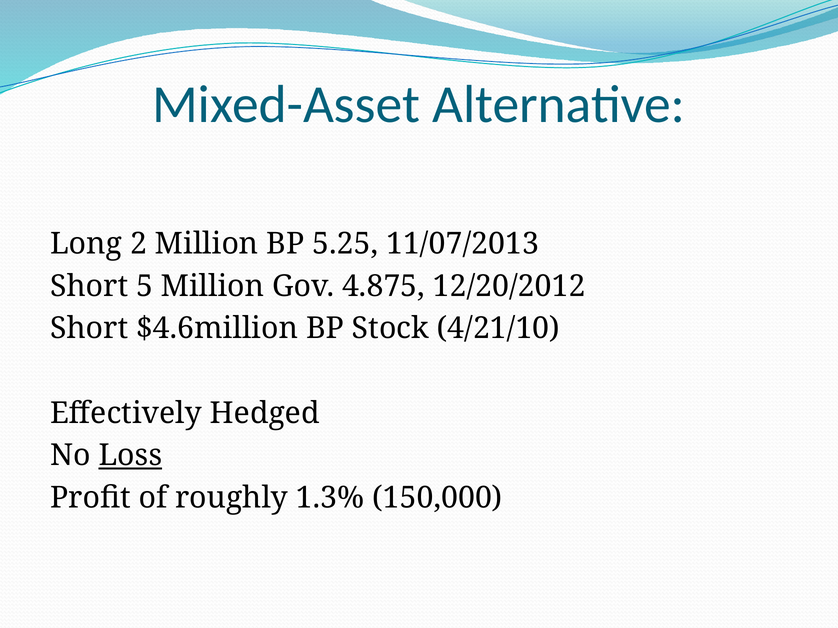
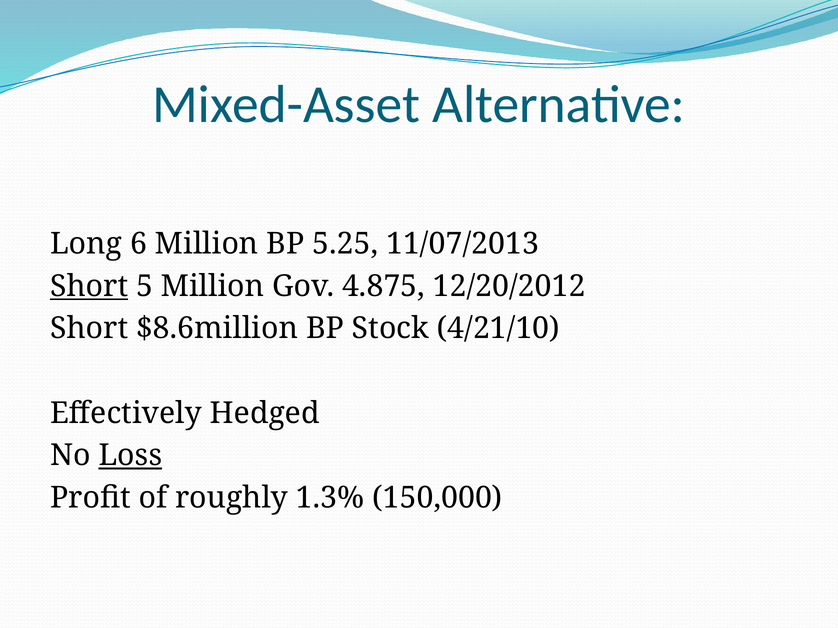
2: 2 -> 6 (139, 244)
Short underline: none -> present (89, 286)
$4.6million: $4.6million -> $8.6million (217, 329)
